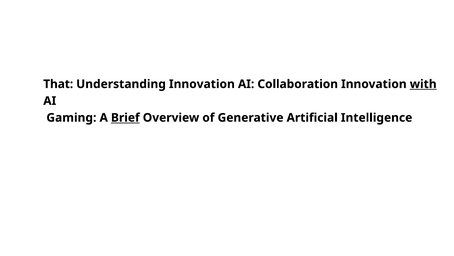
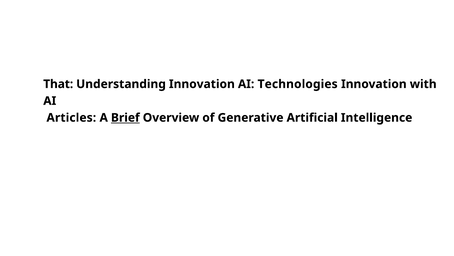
Collaboration: Collaboration -> Technologies (298, 84)
with underline: present -> none (423, 84)
Gaming: Gaming -> Articles (71, 117)
